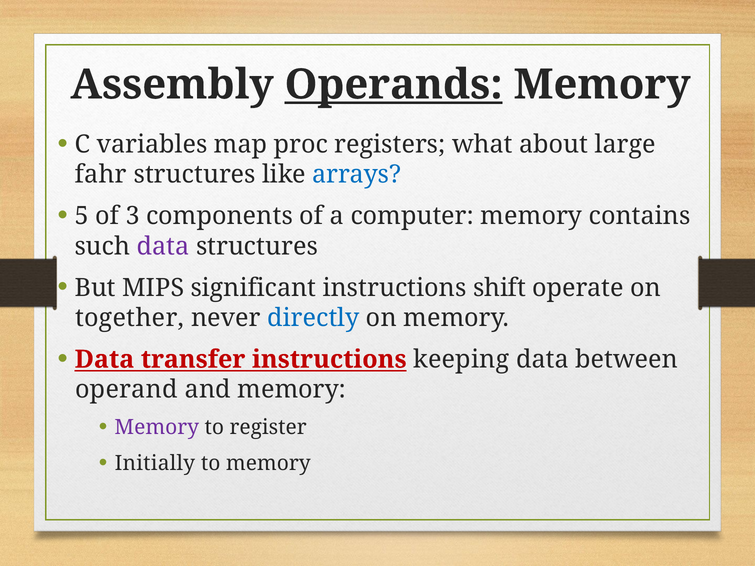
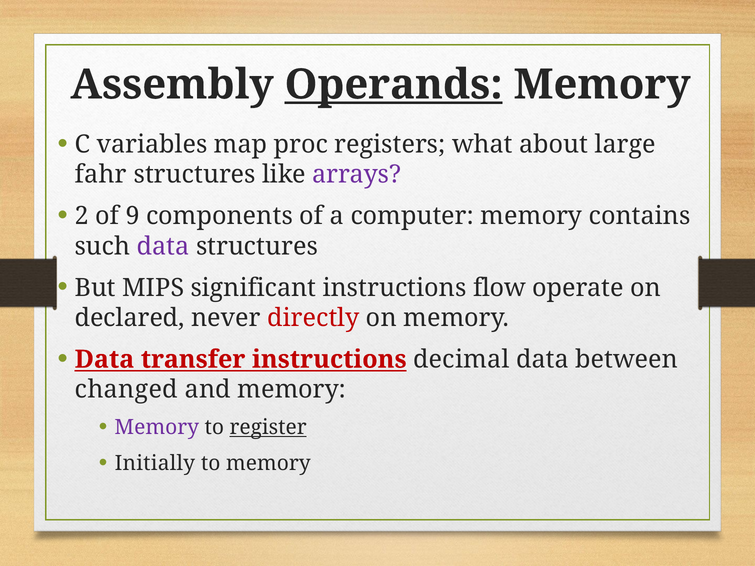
arrays colour: blue -> purple (357, 175)
5: 5 -> 2 (82, 216)
3: 3 -> 9 (133, 216)
shift: shift -> flow (499, 288)
together: together -> declared (130, 318)
directly colour: blue -> red (313, 318)
keeping: keeping -> decimal (461, 360)
operand: operand -> changed (126, 390)
register underline: none -> present (268, 428)
